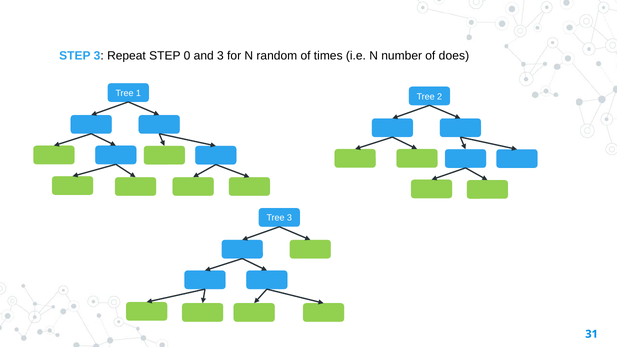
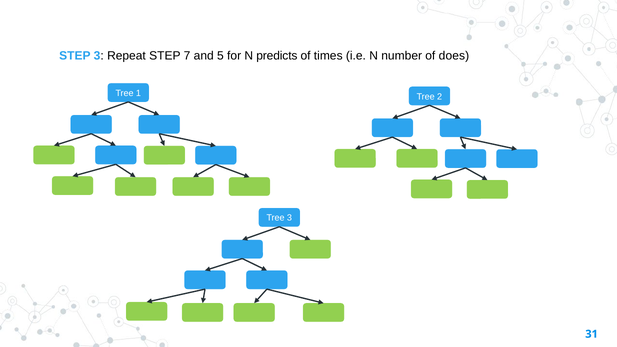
0: 0 -> 7 (187, 56)
and 3: 3 -> 5 (220, 56)
random: random -> predicts (277, 56)
